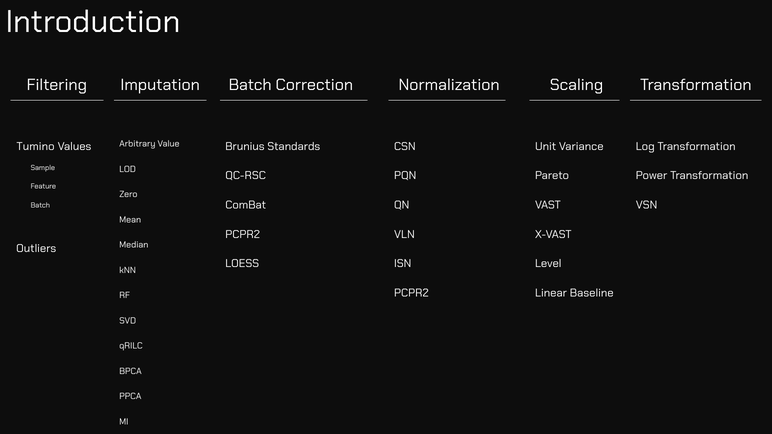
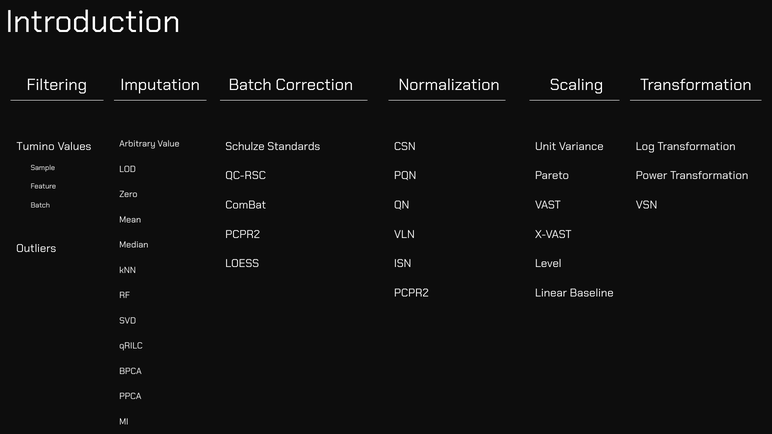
Brunius: Brunius -> Schulze (245, 147)
